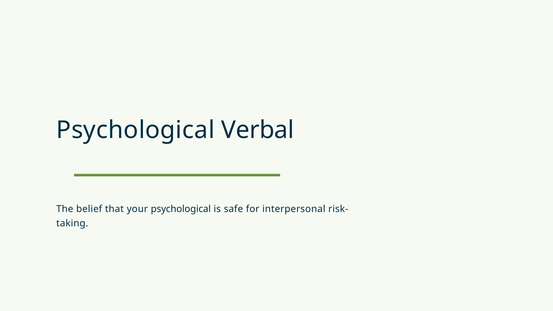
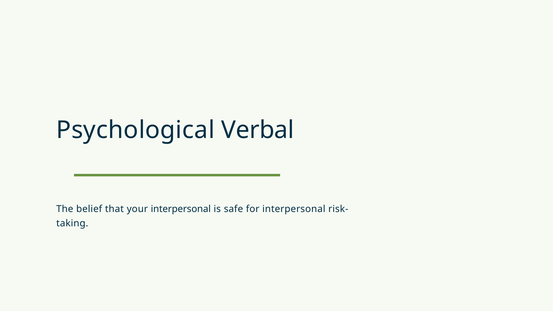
your psychological: psychological -> interpersonal (181, 209)
